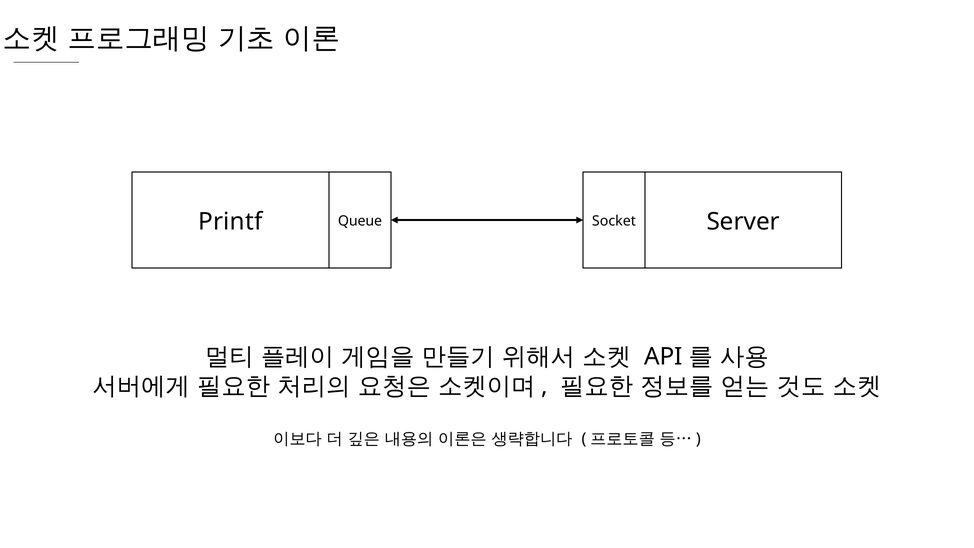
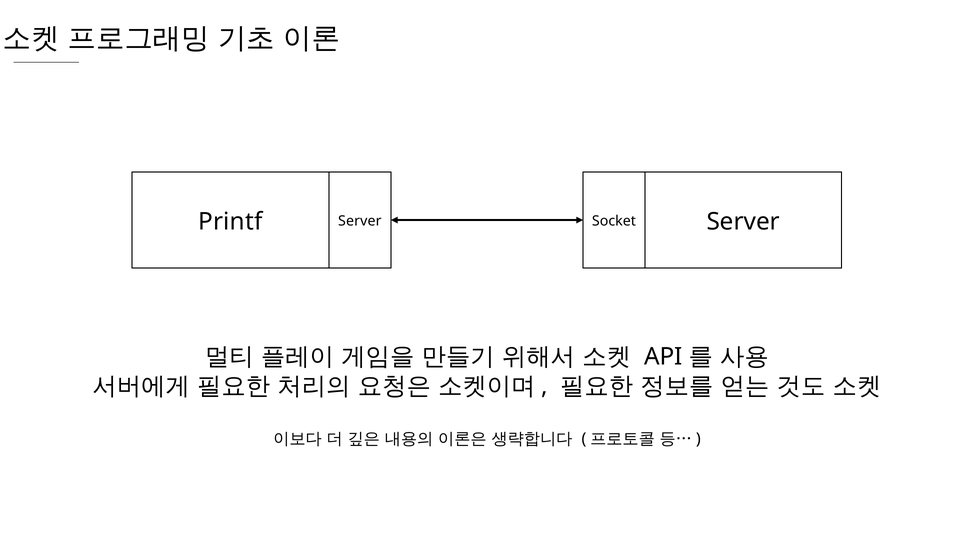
Queue: Queue -> Server (360, 221)
